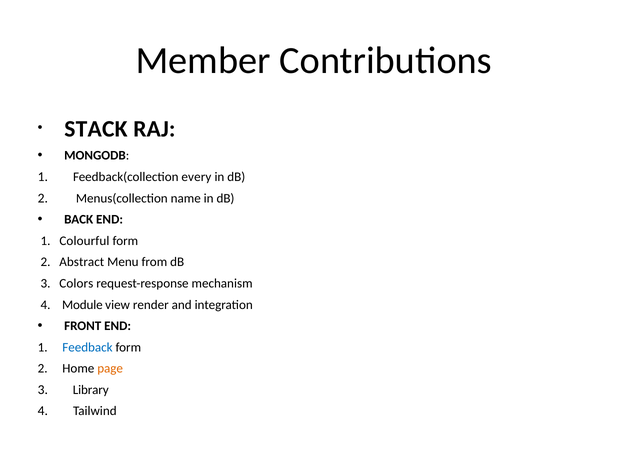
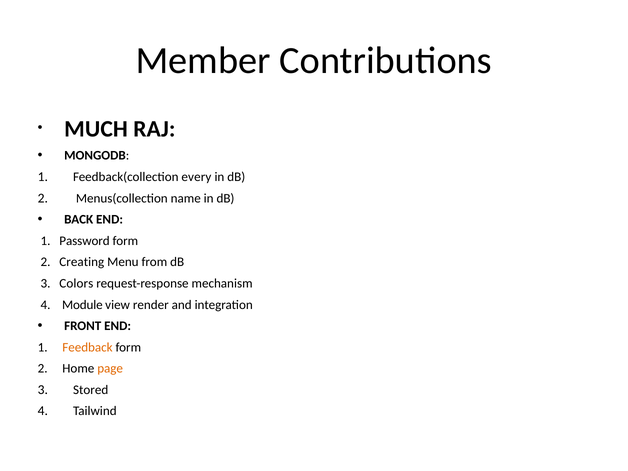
STACK: STACK -> MUCH (96, 129)
Colourful: Colourful -> Password (85, 241)
Abstract: Abstract -> Creating (82, 262)
Feedback colour: blue -> orange (87, 347)
Library: Library -> Stored (91, 390)
